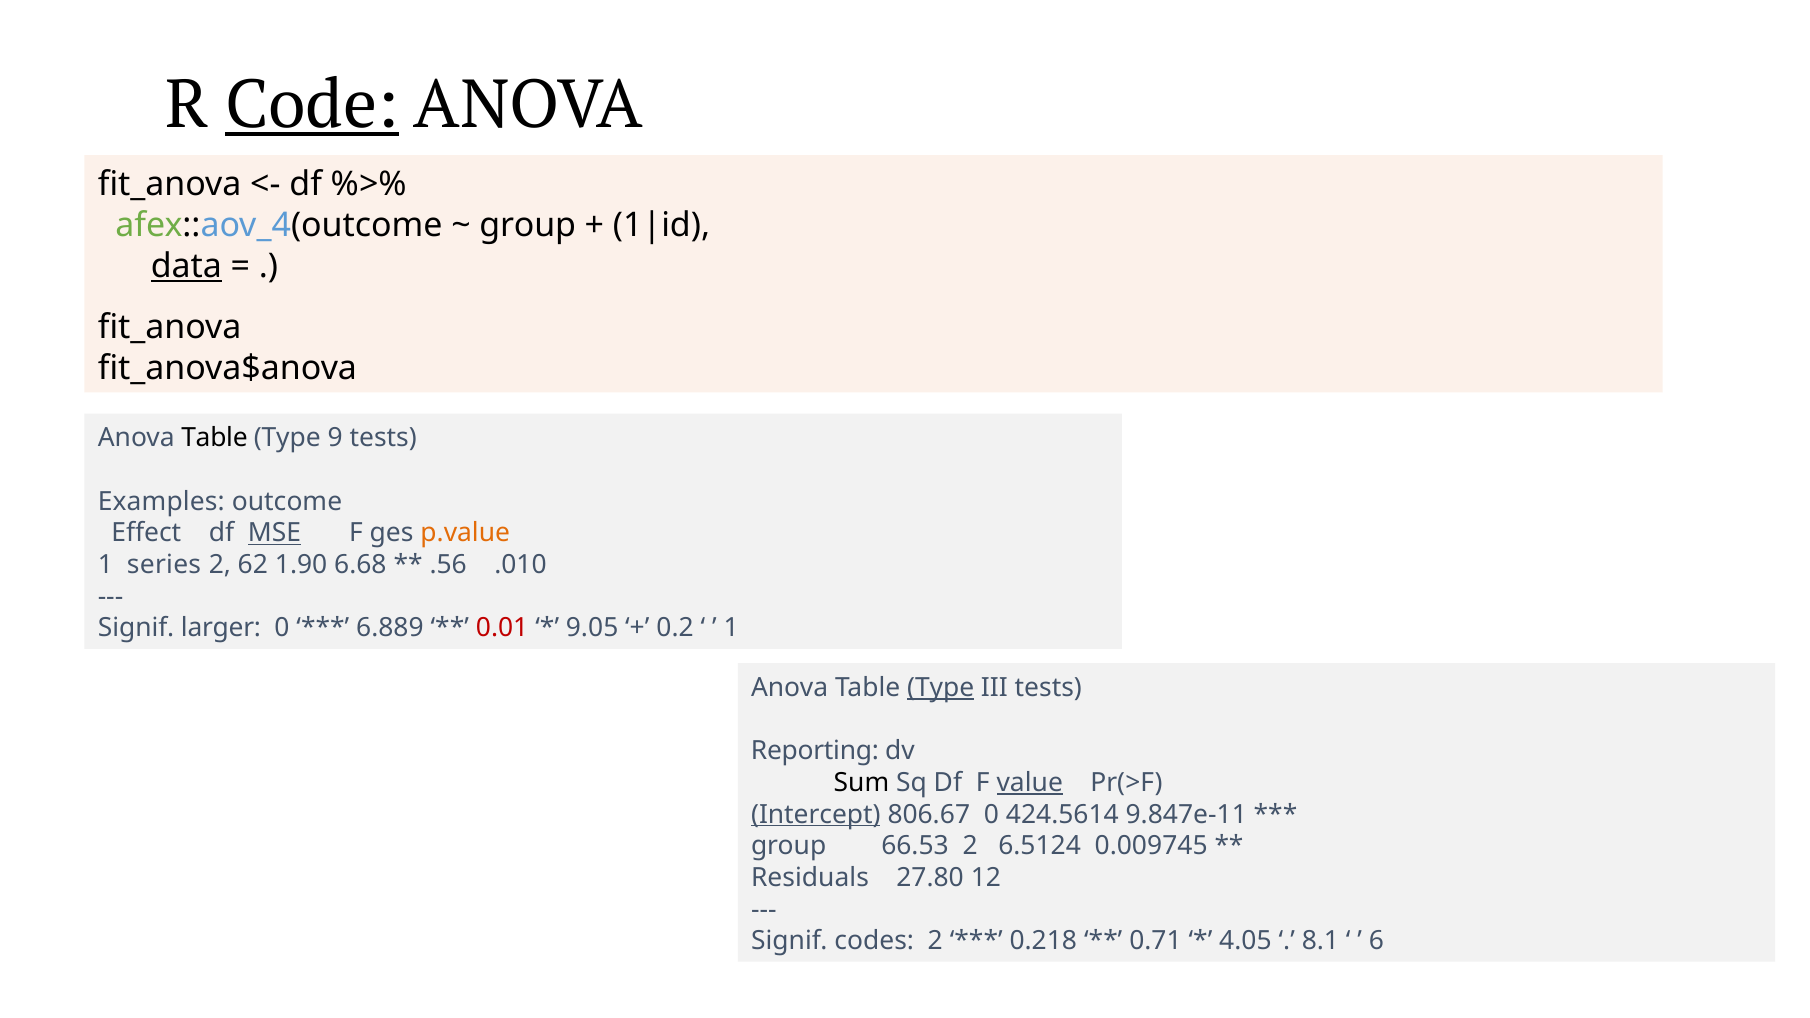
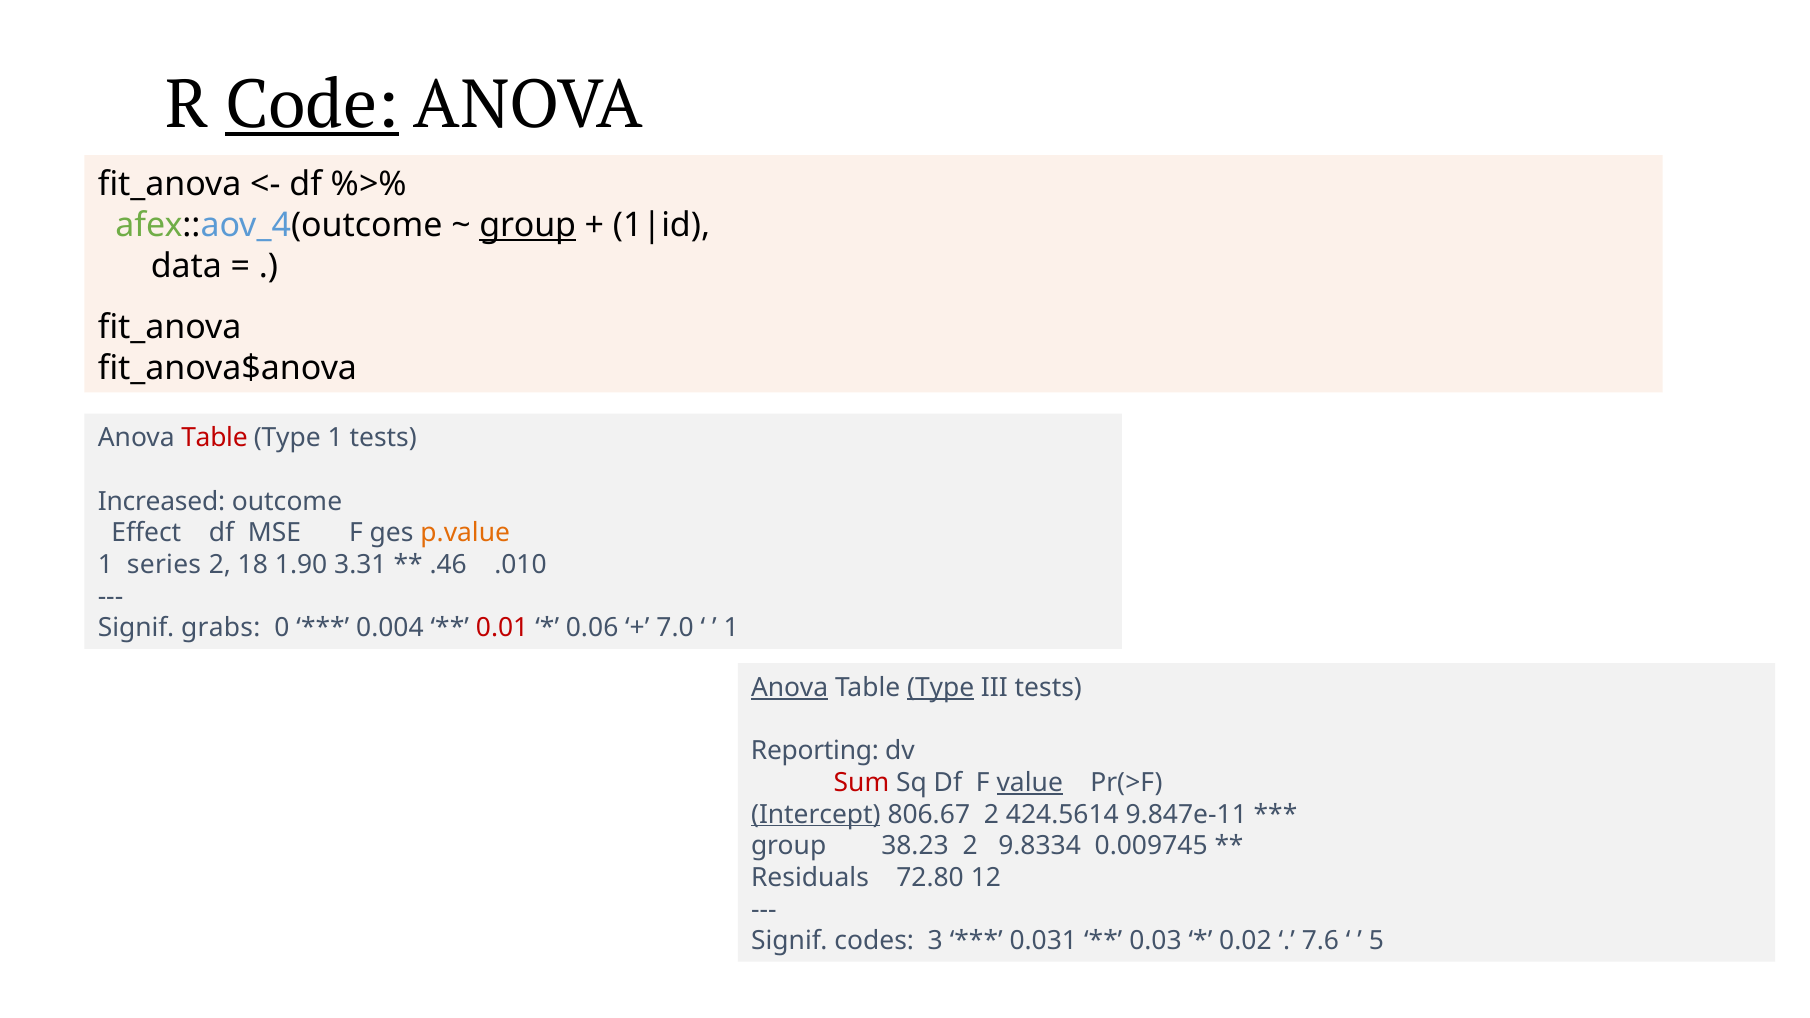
group underline: none -> present (528, 225)
data underline: present -> none (186, 266)
Table colour: black -> red (214, 438)
Type 9: 9 -> 1 (335, 438)
Examples: Examples -> Increased (161, 502)
MSE underline: present -> none (274, 533)
62: 62 -> 18 (253, 565)
6.68: 6.68 -> 3.31 (360, 565)
.56: .56 -> .46 (448, 565)
larger: larger -> grabs (221, 628)
6.889: 6.889 -> 0.004 (390, 628)
9.05: 9.05 -> 0.06 (592, 628)
0.2: 0.2 -> 7.0 (675, 628)
Anova underline: none -> present (790, 688)
Sum colour: black -> red (861, 783)
806.67 0: 0 -> 2 (991, 814)
66.53: 66.53 -> 38.23 (915, 846)
6.5124: 6.5124 -> 9.8334 (1040, 846)
27.80: 27.80 -> 72.80 (930, 878)
codes 2: 2 -> 3 (935, 941)
0.218: 0.218 -> 0.031 (1043, 941)
0.71: 0.71 -> 0.03 (1155, 941)
4.05: 4.05 -> 0.02 (1245, 941)
8.1: 8.1 -> 7.6 (1320, 941)
6: 6 -> 5 (1376, 941)
